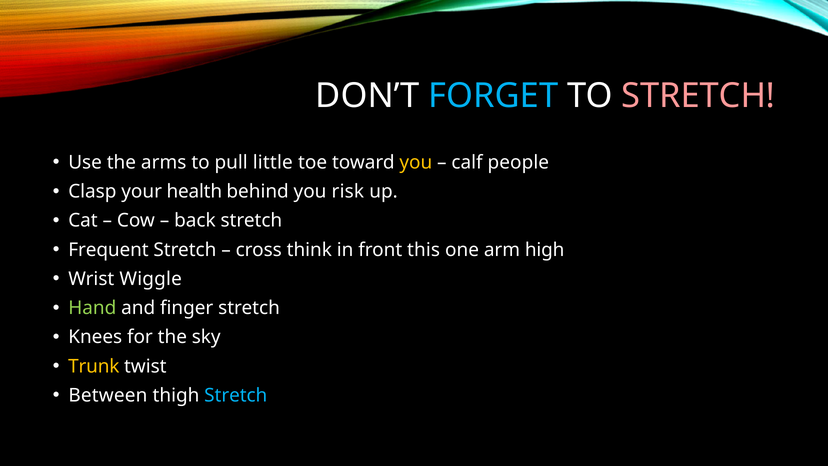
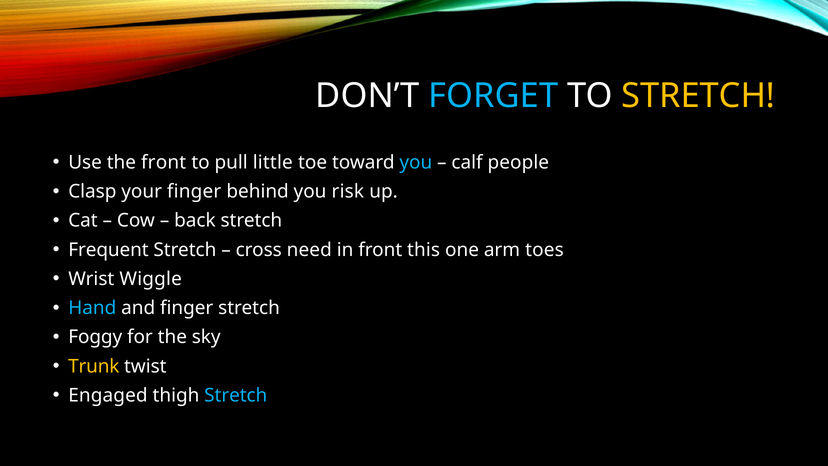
STRETCH colour: pink -> yellow (698, 96)
the arms: arms -> front (164, 162)
you colour: yellow -> light blue (416, 162)
your health: health -> finger (194, 191)
think: think -> need (309, 250)
high: high -> toes (544, 250)
Hand colour: light green -> light blue (92, 308)
Knees: Knees -> Foggy (95, 337)
Between: Between -> Engaged (108, 395)
